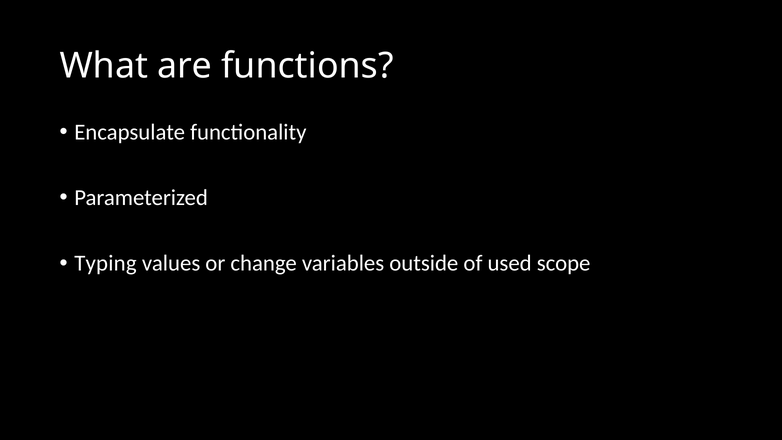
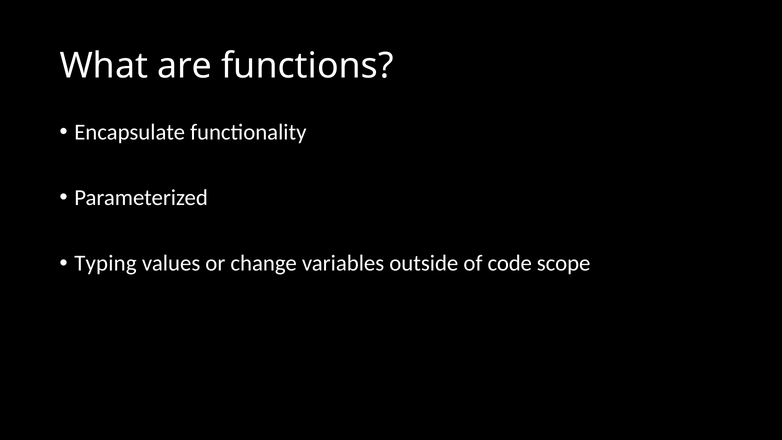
used: used -> code (510, 263)
